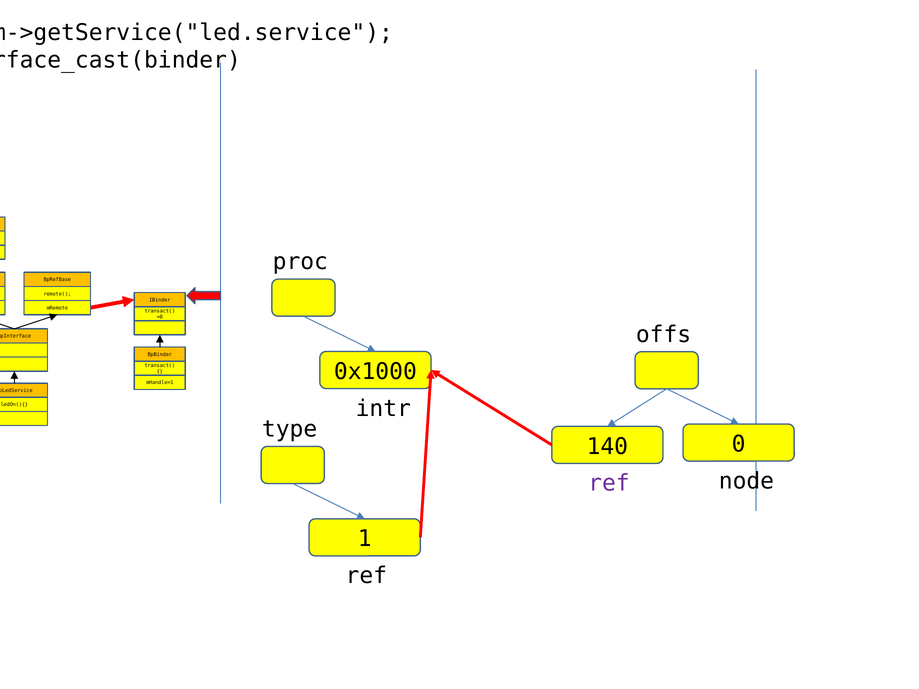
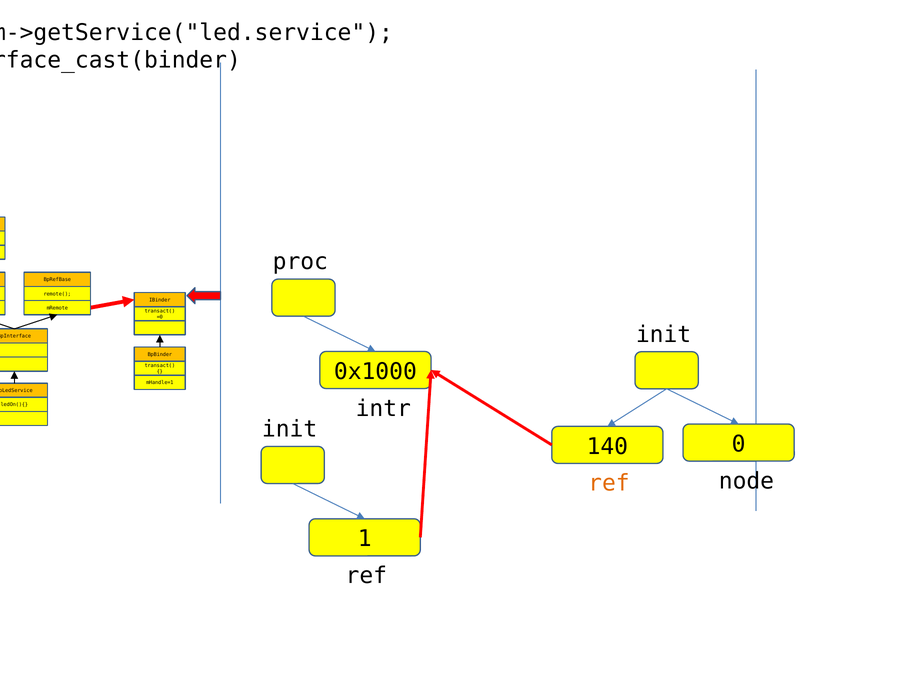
offs: offs -> init (664, 335)
type: type -> init (290, 429)
ref colour: purple -> orange (609, 484)
